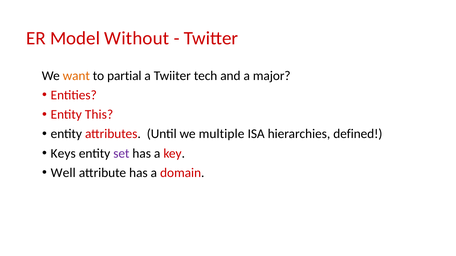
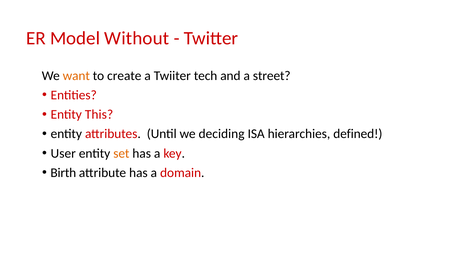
partial: partial -> create (124, 76)
major: major -> street (272, 76)
multiple: multiple -> deciding (222, 134)
Keys: Keys -> User (63, 154)
set colour: purple -> orange (121, 154)
Well: Well -> Birth (63, 173)
